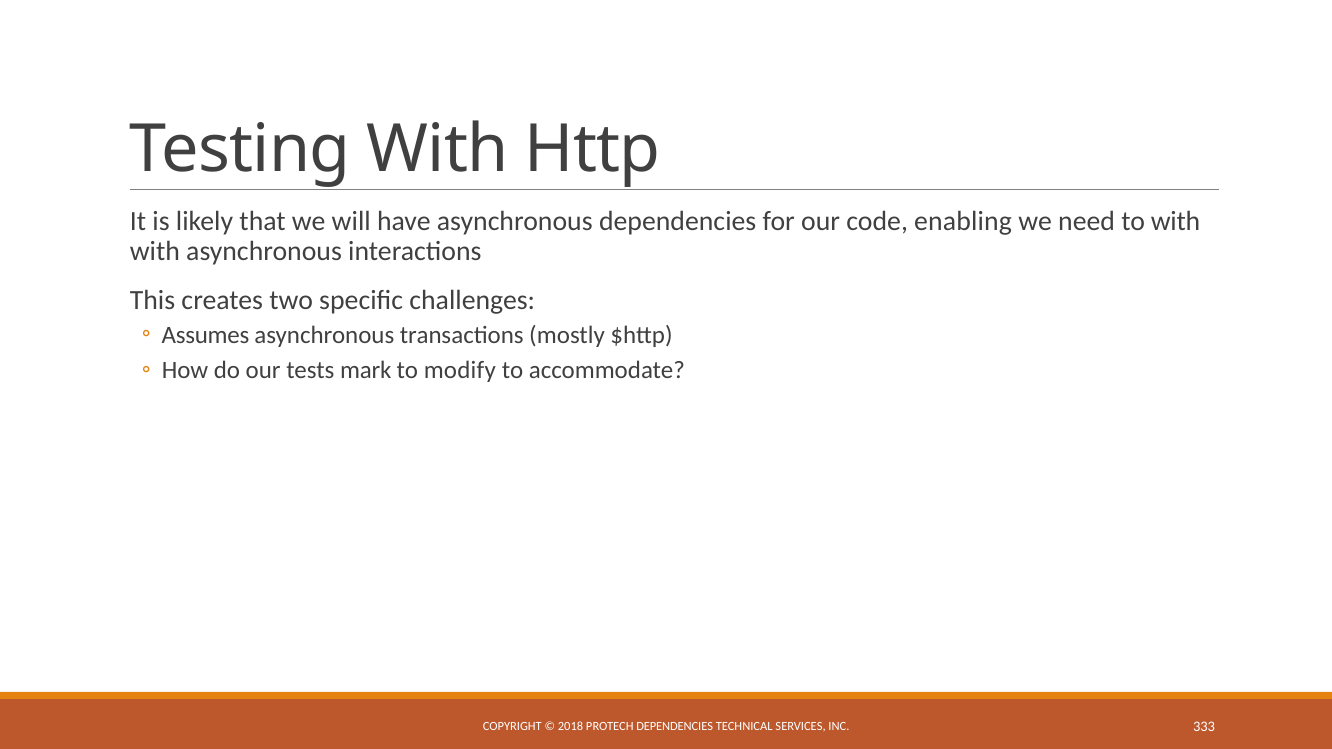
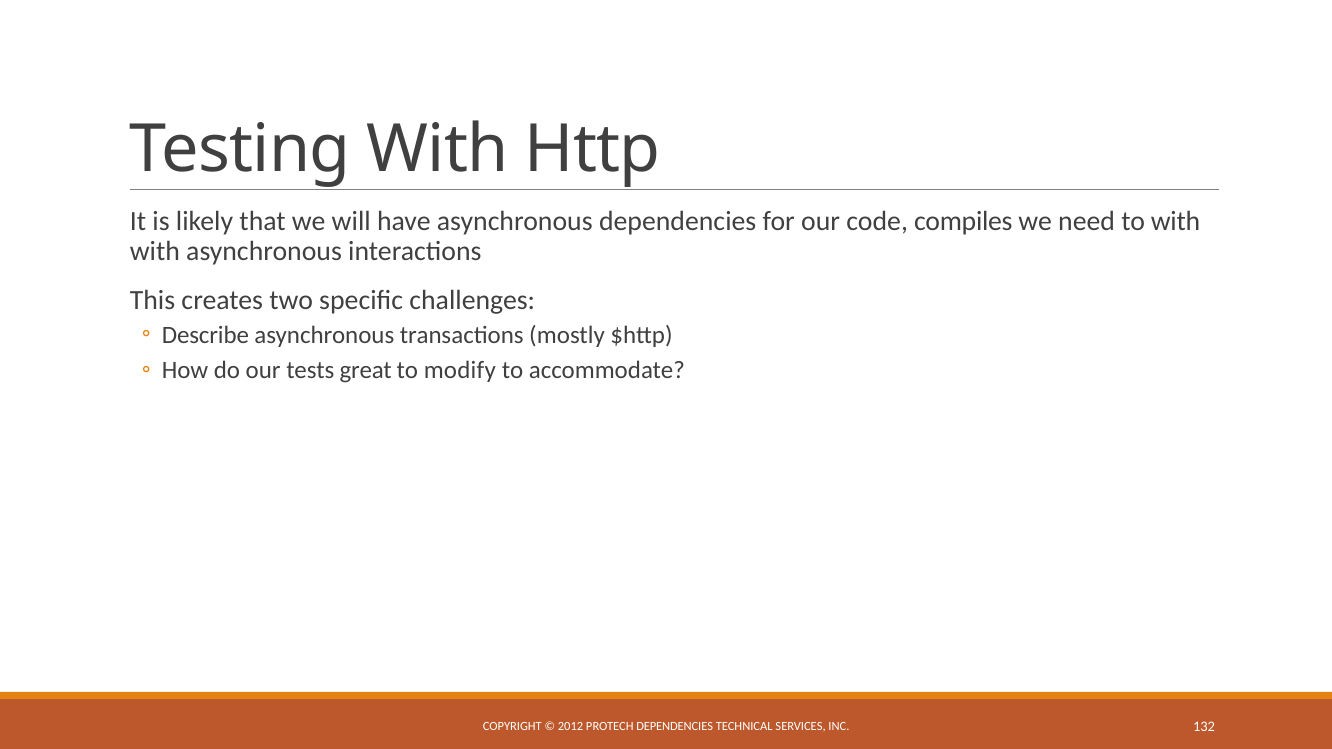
enabling: enabling -> compiles (963, 221)
Assumes: Assumes -> Describe (205, 335)
mark: mark -> great (366, 370)
2018: 2018 -> 2012 (571, 726)
333: 333 -> 132 (1204, 727)
